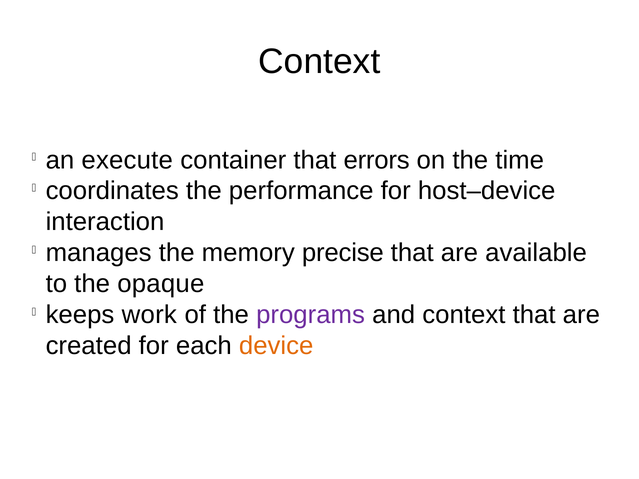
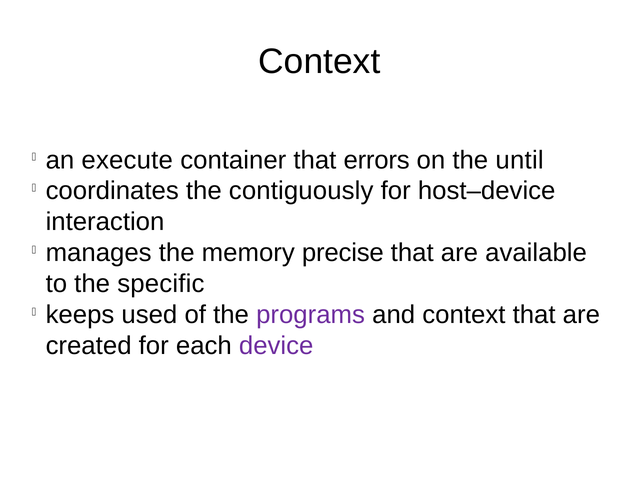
time: time -> until (520, 160)
performance: performance -> contiguously (301, 191)
opaque: opaque -> specific (161, 284)
work: work -> used (149, 315)
device colour: orange -> purple (276, 346)
